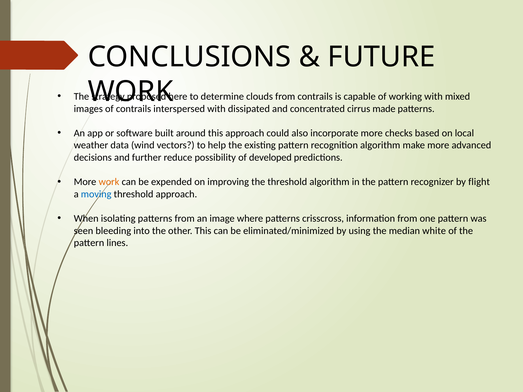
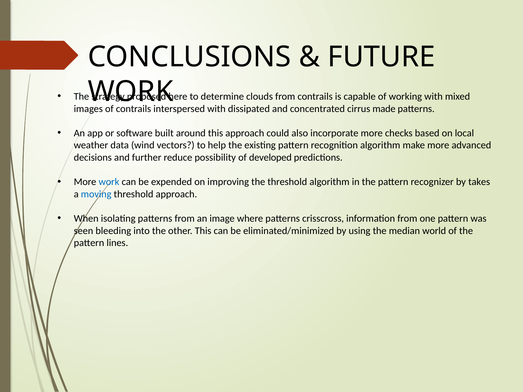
work colour: orange -> blue (109, 182)
flight: flight -> takes (479, 182)
white: white -> world (434, 231)
